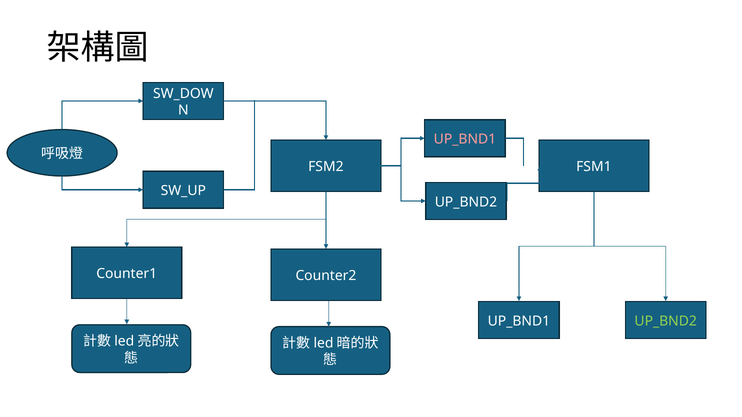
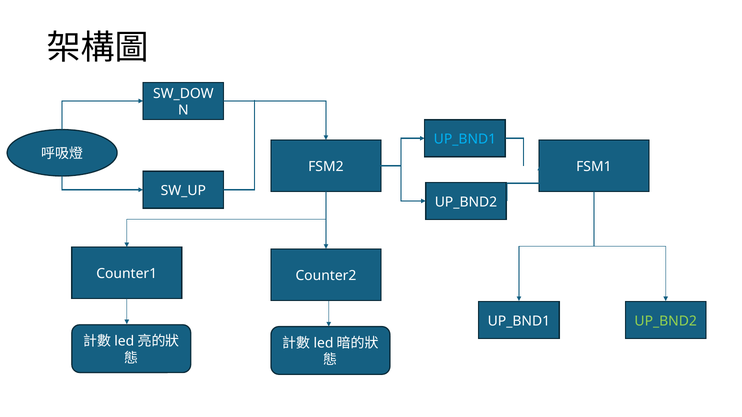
UP_BND1 colour: pink -> light blue (465, 139)
